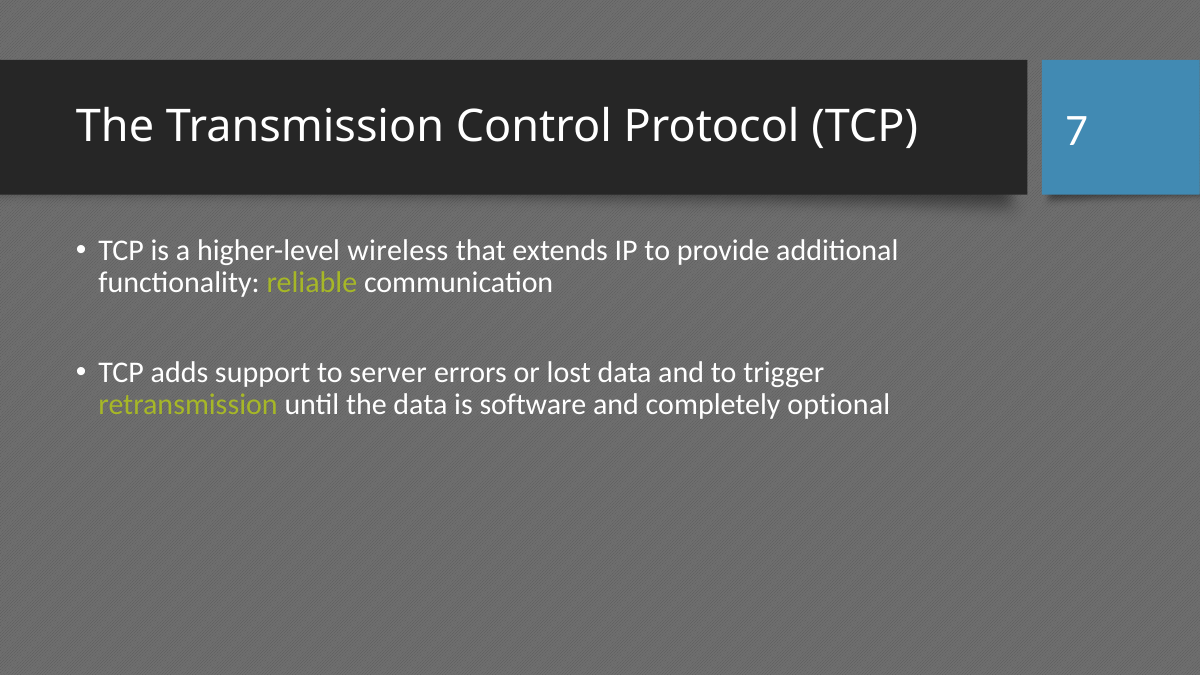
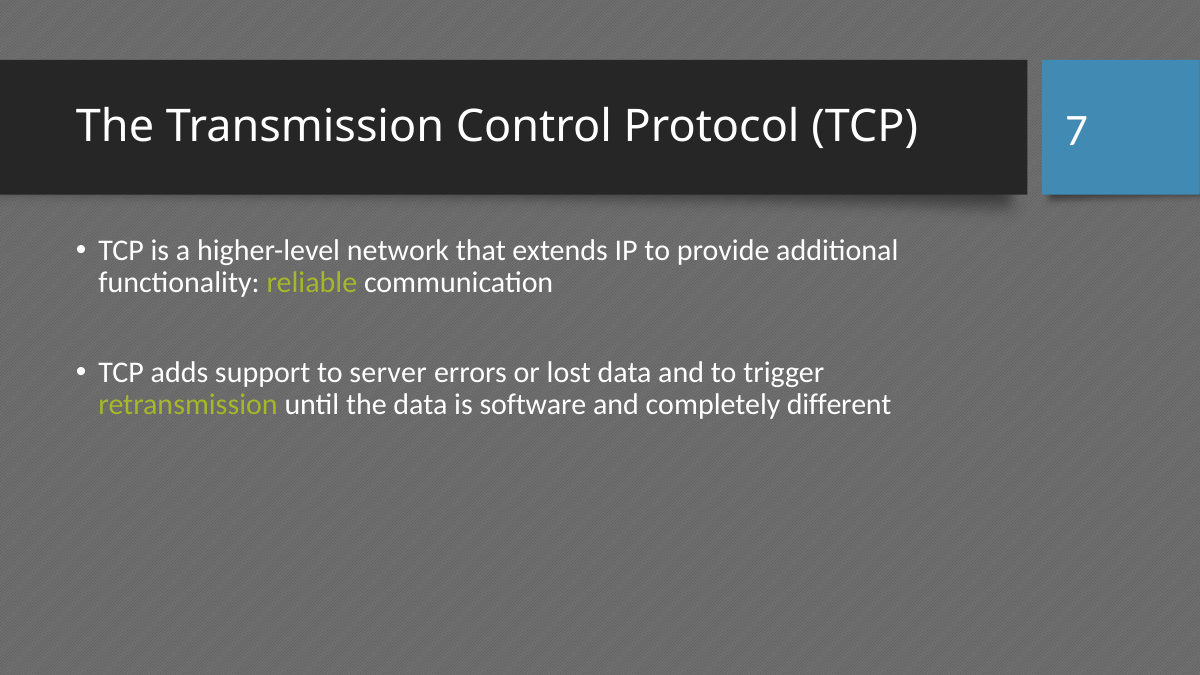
wireless: wireless -> network (398, 251)
optional: optional -> different (839, 405)
